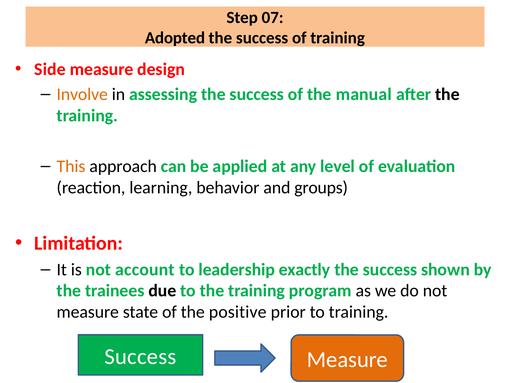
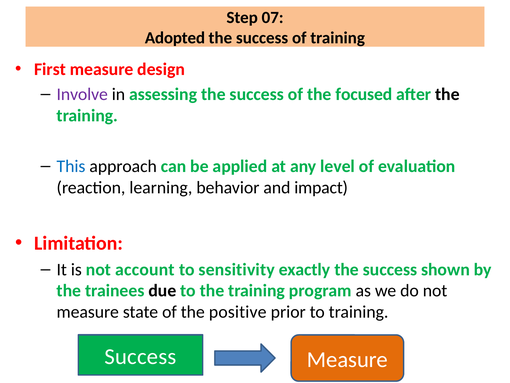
Side: Side -> First (50, 69)
Involve colour: orange -> purple (82, 94)
manual: manual -> focused (364, 94)
This colour: orange -> blue (71, 166)
groups: groups -> impact (321, 187)
leadership: leadership -> sensitivity (237, 269)
